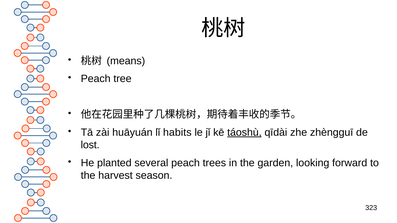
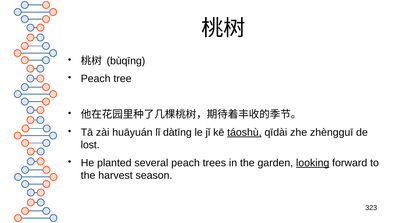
means: means -> bùqīng (126, 61)
habits: habits -> dàtīng (177, 133)
looking underline: none -> present (313, 163)
